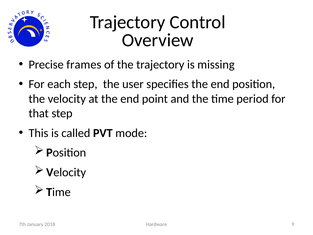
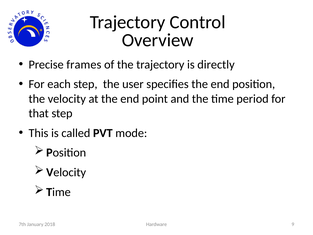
missing: missing -> directly (216, 64)
